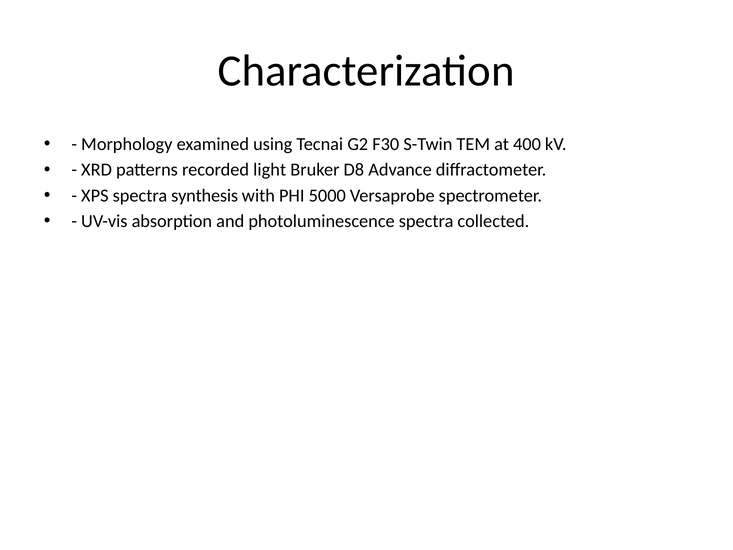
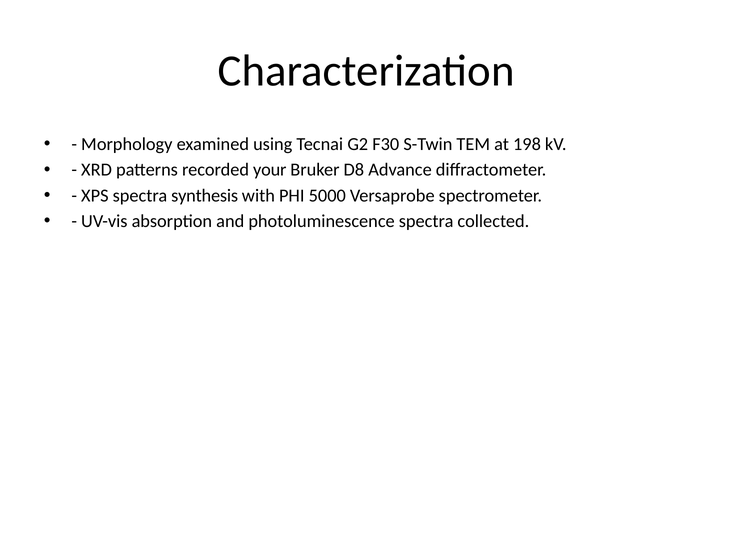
400: 400 -> 198 (527, 144)
light: light -> your (270, 170)
